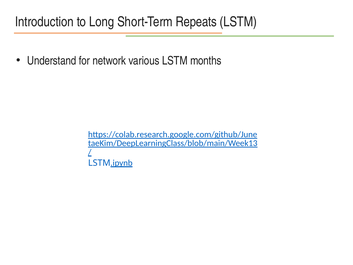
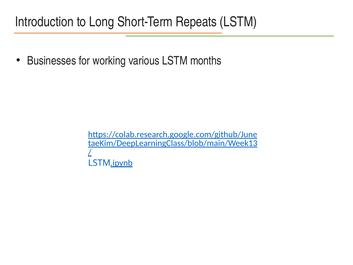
Understand: Understand -> Businesses (52, 61)
network: network -> working (109, 61)
